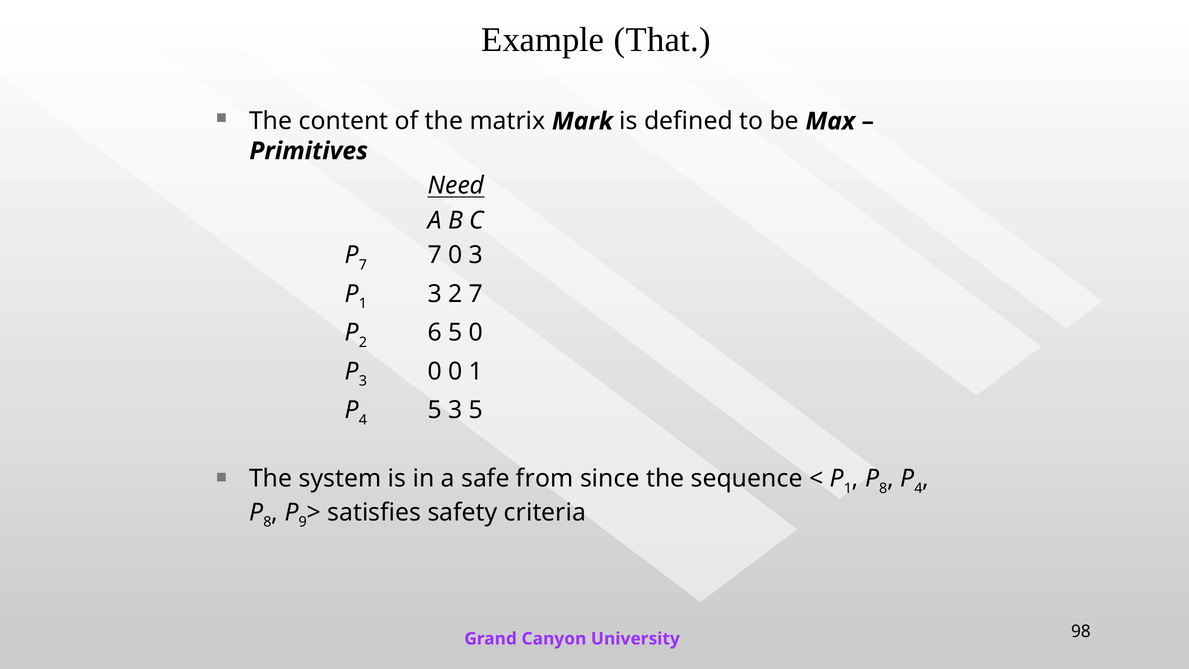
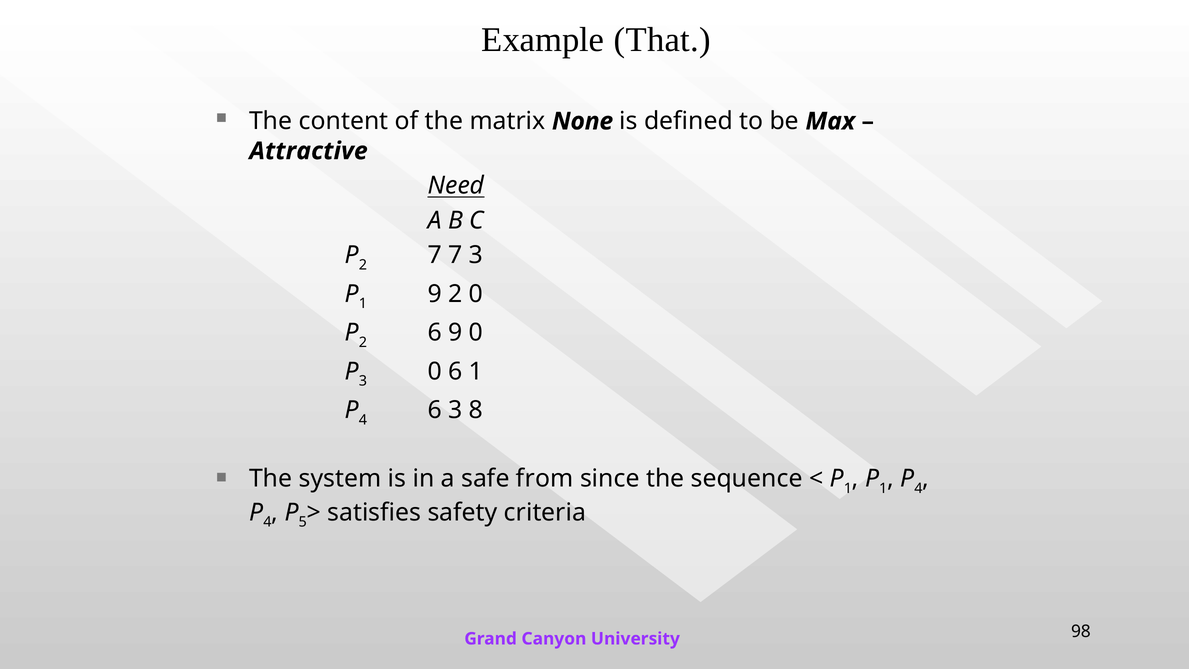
Mark: Mark -> None (583, 121)
Primitives: Primitives -> Attractive (309, 151)
7: 7 -> 2 (363, 265)
7 0: 0 -> 7 (455, 255)
1 3: 3 -> 9 (435, 294)
2 7: 7 -> 0 (476, 294)
6 5: 5 -> 9 (455, 333)
0 0: 0 -> 6 (455, 371)
4 5: 5 -> 6 (435, 410)
3 5: 5 -> 8 (476, 410)
8: 8 -> 1 (883, 488)
8: 8 -> 4 (267, 522)
9: 9 -> 5 (303, 522)
